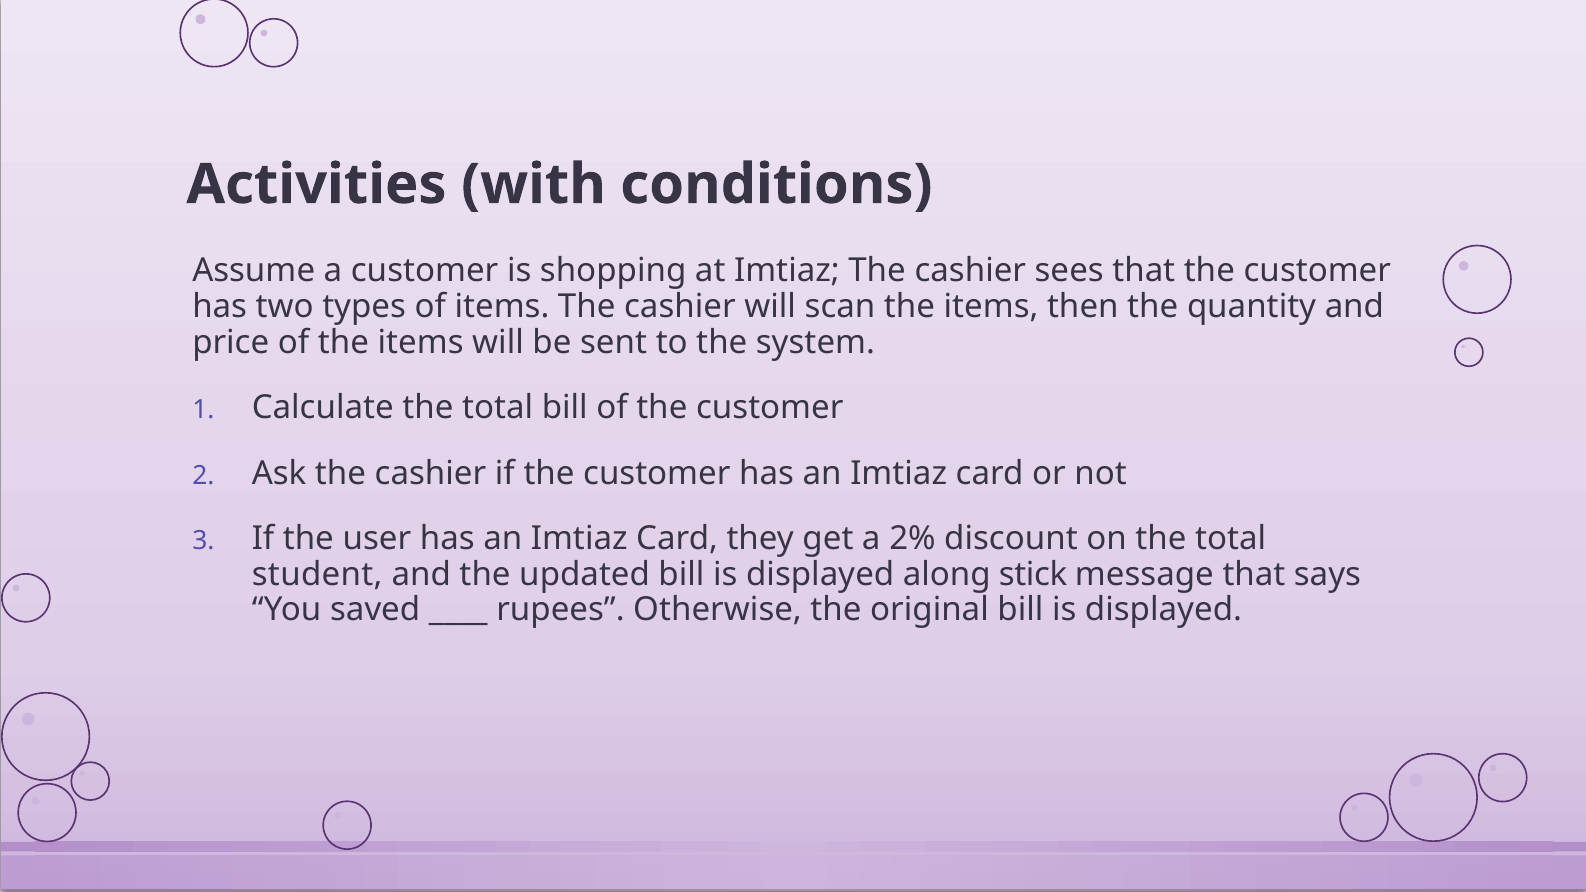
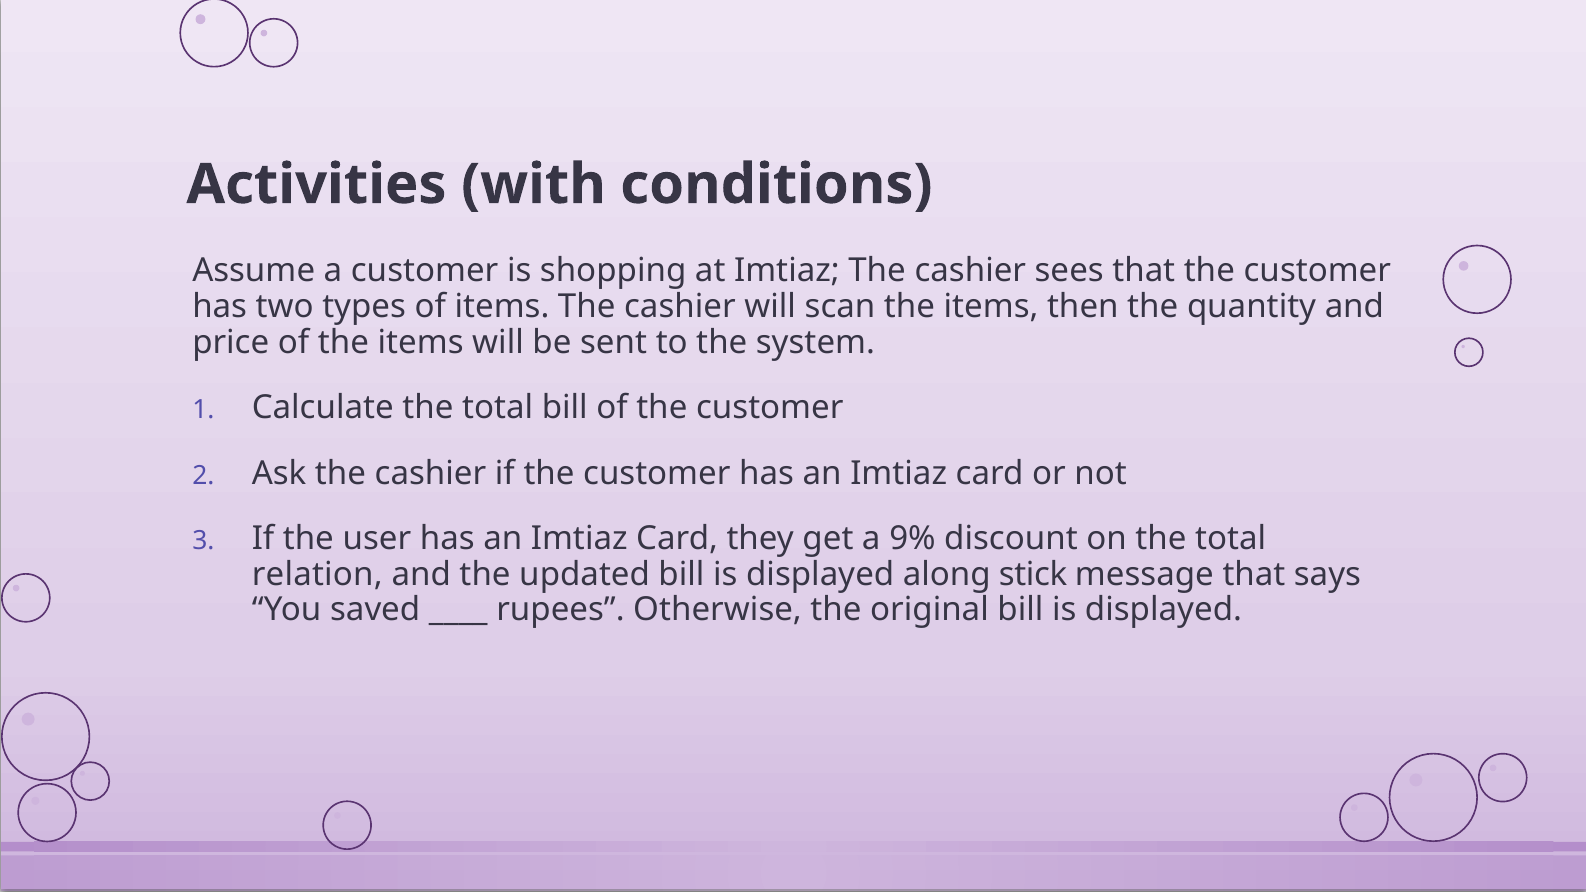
2%: 2% -> 9% (912, 539)
student: student -> relation (317, 574)
